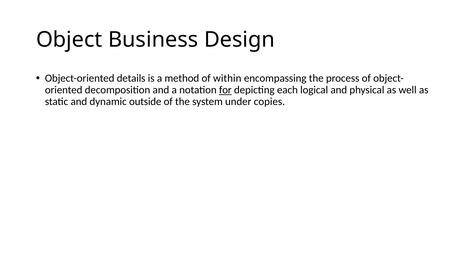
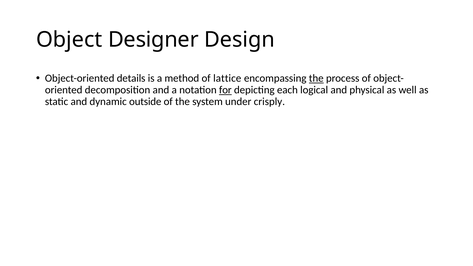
Business: Business -> Designer (153, 40)
within: within -> lattice (227, 78)
the underline: none -> present (316, 78)
copies: copies -> crisply (269, 102)
